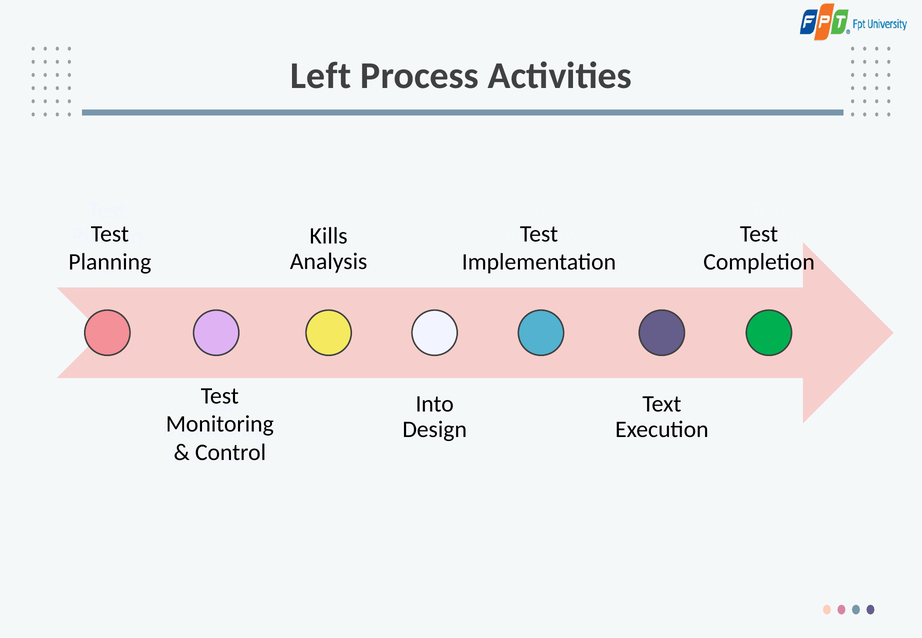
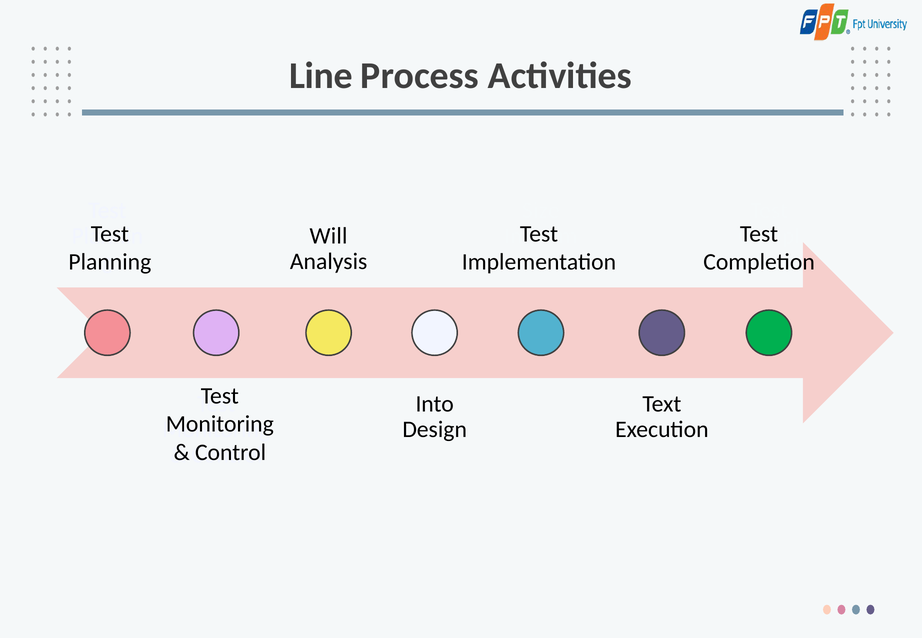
Left: Left -> Line (321, 76)
Kills: Kills -> Will (329, 236)
